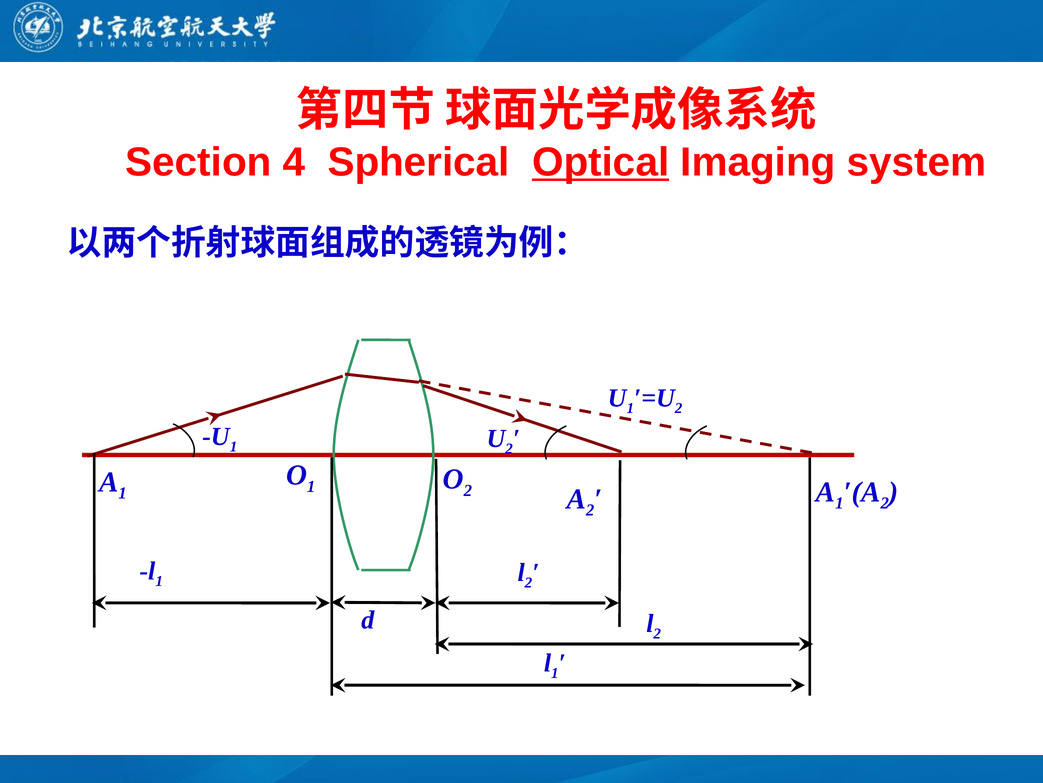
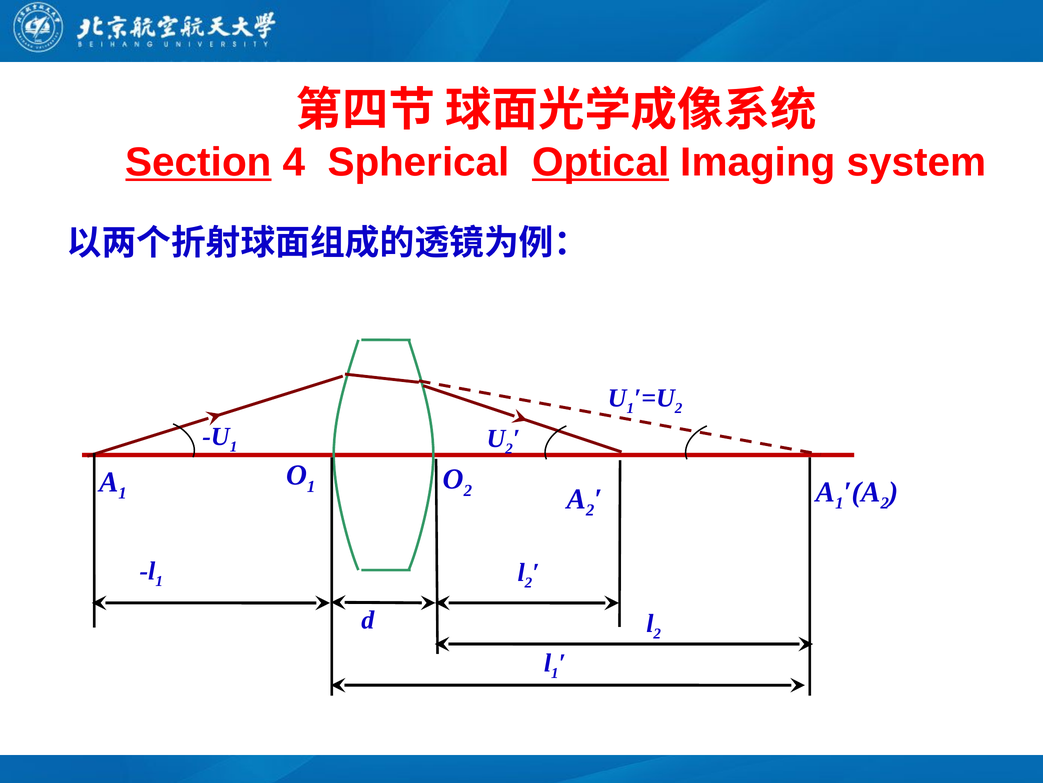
Section underline: none -> present (198, 162)
